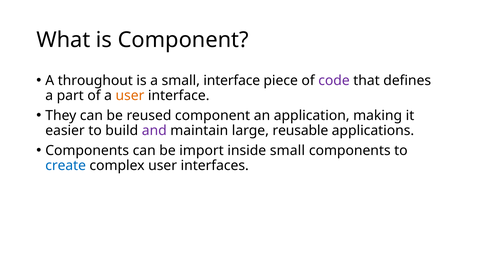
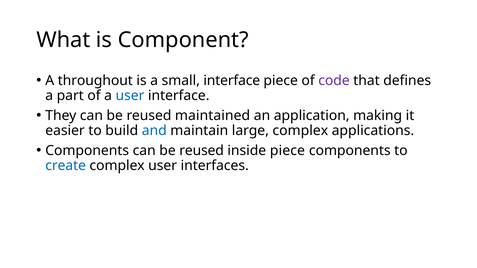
user colour: orange -> blue (130, 96)
reused component: component -> maintained (213, 116)
and colour: purple -> blue (154, 131)
large reusable: reusable -> complex (300, 131)
Components can be import: import -> reused (202, 151)
inside small: small -> piece (287, 151)
